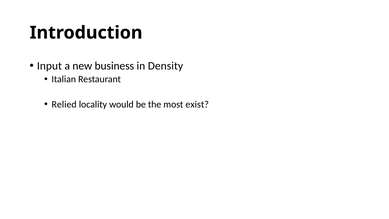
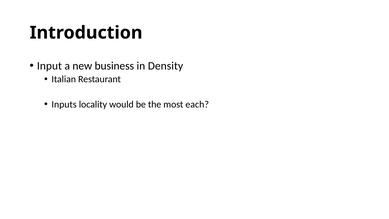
Relied: Relied -> Inputs (64, 104)
exist: exist -> each (197, 104)
